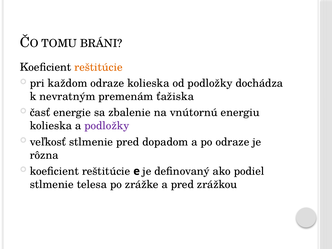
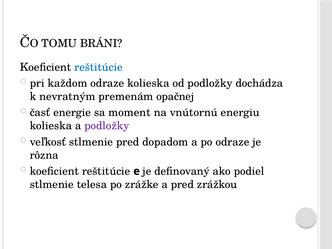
reštitúcie colour: orange -> blue (98, 67)
ťažiska: ťažiska -> opačnej (175, 96)
zbalenie: zbalenie -> moment (129, 113)
